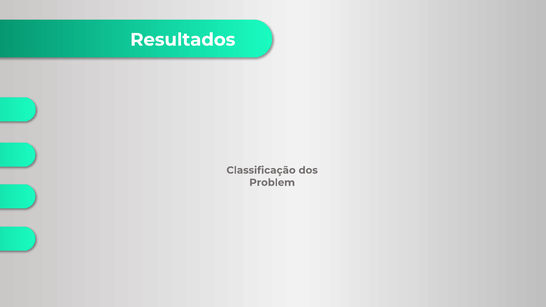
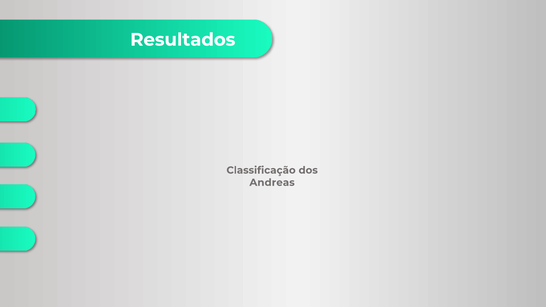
Problem: Problem -> Andreas (272, 183)
